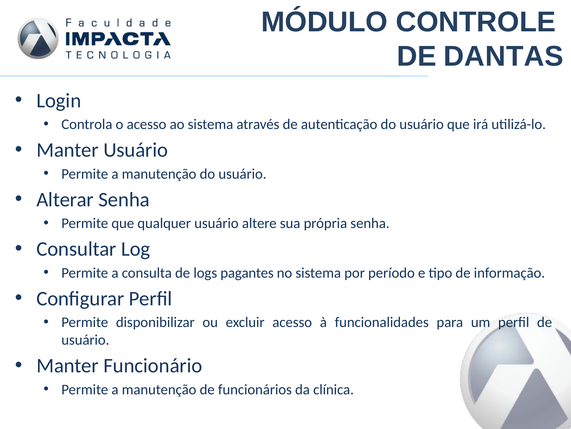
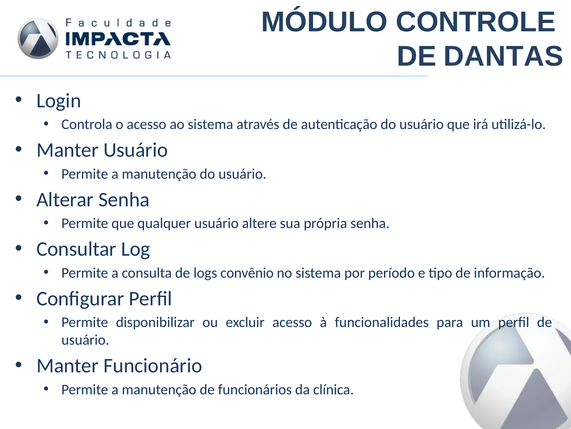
pagantes: pagantes -> convênio (247, 272)
